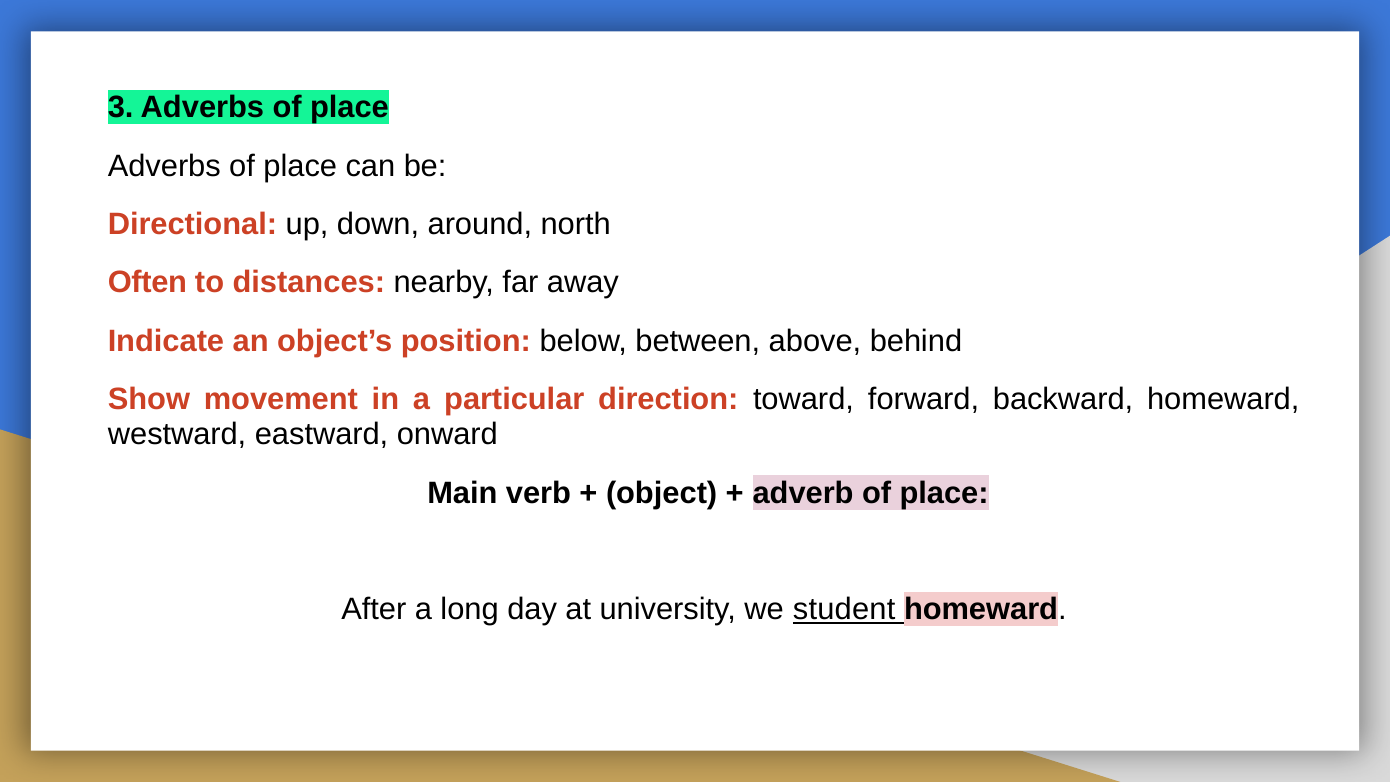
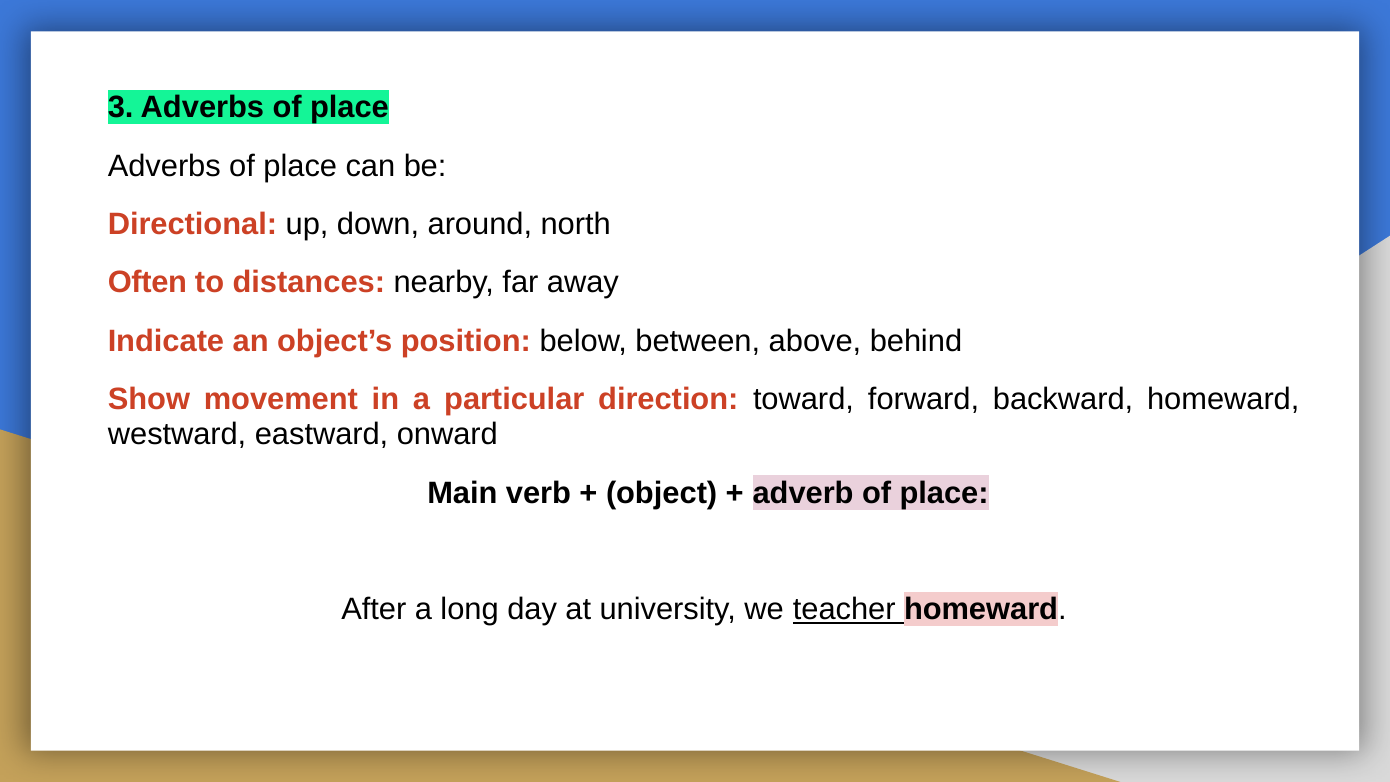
student: student -> teacher (844, 609)
